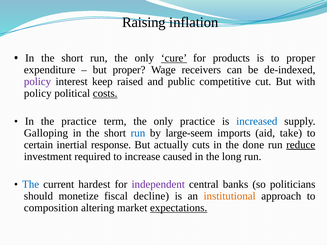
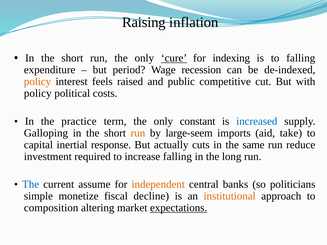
products: products -> indexing (231, 58)
to proper: proper -> falling (301, 58)
but proper: proper -> period (129, 70)
receivers: receivers -> recession (201, 70)
policy colour: purple -> orange (38, 82)
keep: keep -> feels (102, 82)
costs underline: present -> none (105, 93)
only practice: practice -> constant (198, 121)
run colour: blue -> orange (138, 133)
certain: certain -> capital (38, 145)
done: done -> same (253, 145)
reduce underline: present -> none (301, 145)
increase caused: caused -> falling (177, 157)
hardest: hardest -> assume (94, 184)
independent colour: purple -> orange (158, 184)
should: should -> simple (38, 196)
